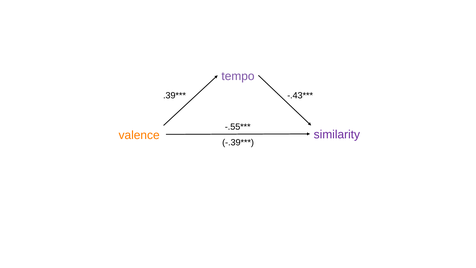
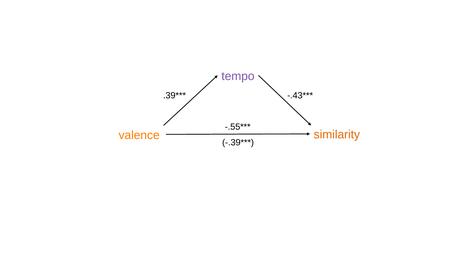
similarity colour: purple -> orange (337, 135)
